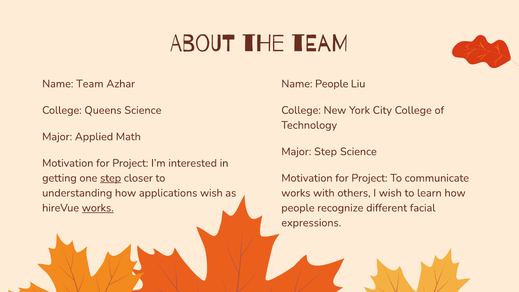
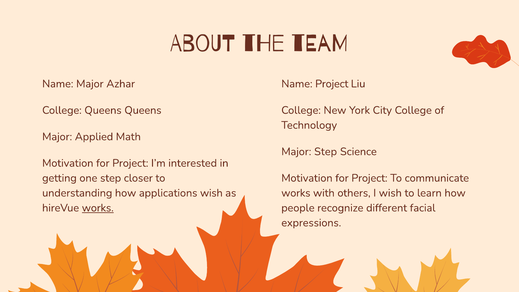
Name Team: Team -> Major (90, 84)
Name People: People -> Project (332, 84)
Queens Science: Science -> Queens (143, 110)
step underline: present -> none (111, 178)
